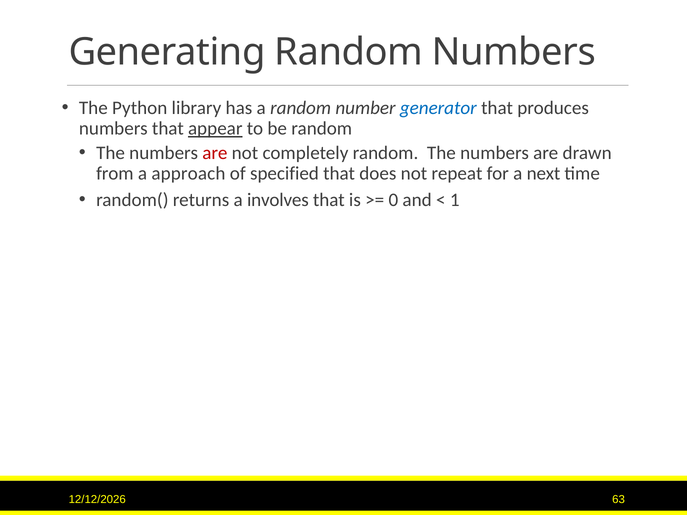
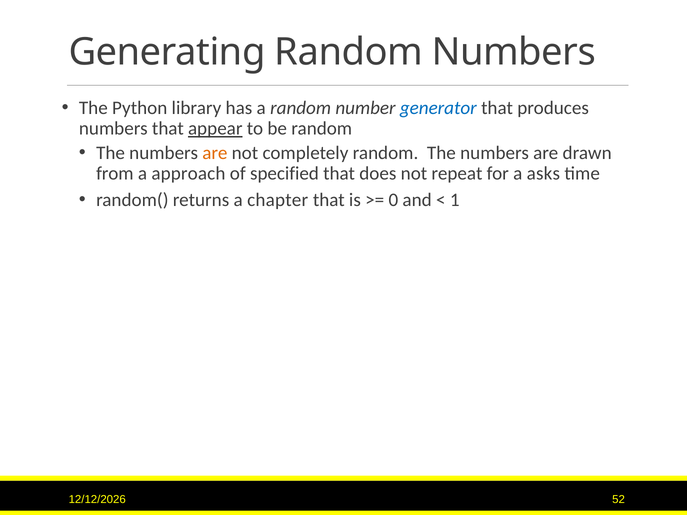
are colour: red -> orange (215, 153)
next: next -> asks (543, 174)
involves: involves -> chapter (278, 200)
63: 63 -> 52 (619, 500)
